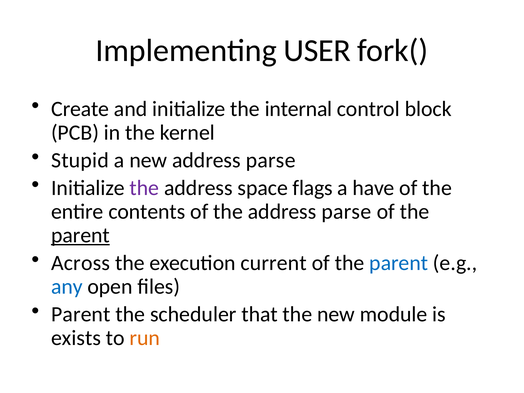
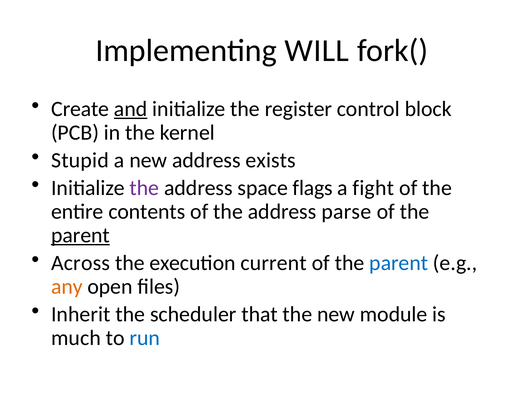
USER: USER -> WILL (317, 51)
and underline: none -> present (131, 109)
internal: internal -> register (298, 109)
new address parse: parse -> exists (271, 160)
have: have -> fight (373, 188)
any colour: blue -> orange (67, 287)
Parent: Parent -> Inherit (81, 314)
exists: exists -> much (76, 338)
run colour: orange -> blue (145, 338)
